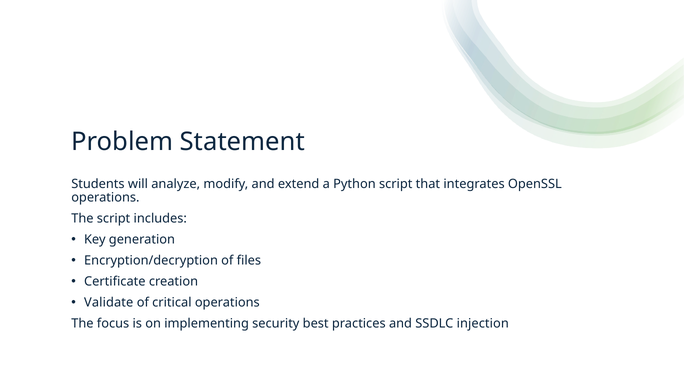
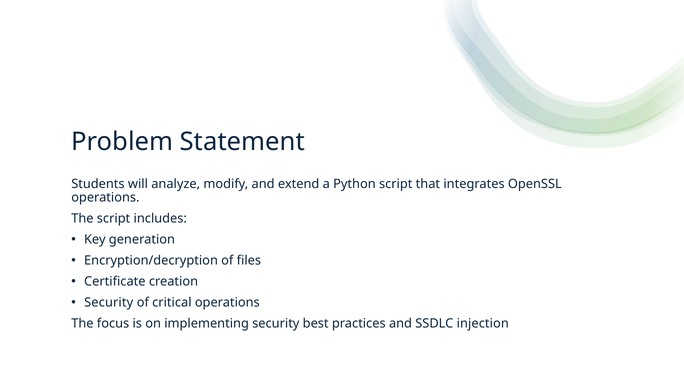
Validate: Validate -> Security (109, 302)
